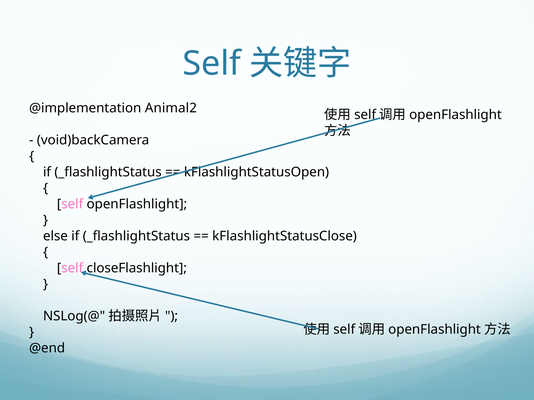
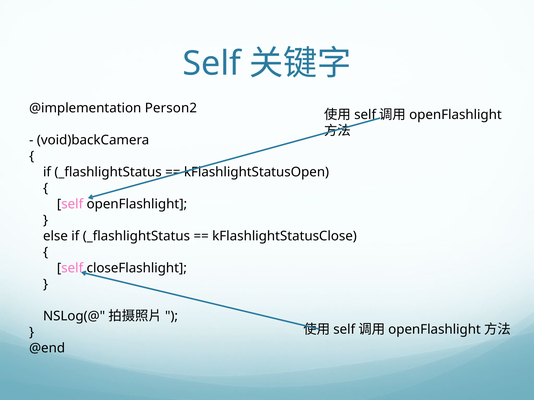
Animal2: Animal2 -> Person2 (171, 108)
